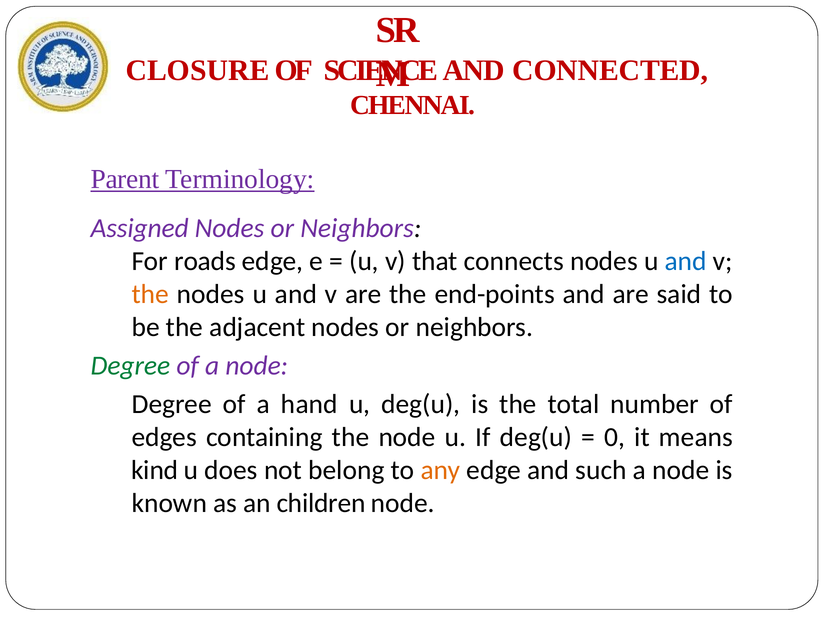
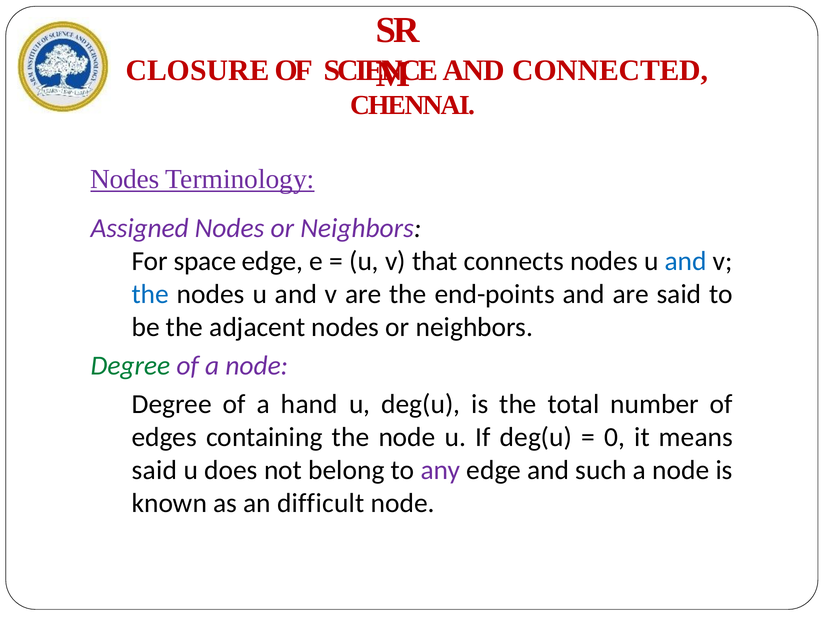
Parent: Parent -> Nodes (125, 179)
roads: roads -> space (205, 261)
the colour: orange -> blue (150, 294)
kind: kind -> said (154, 470)
any colour: orange -> purple (440, 470)
children: children -> difficult (321, 503)
